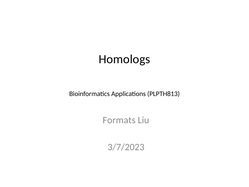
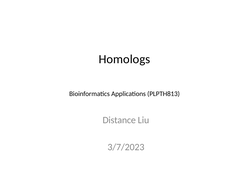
Formats: Formats -> Distance (119, 120)
